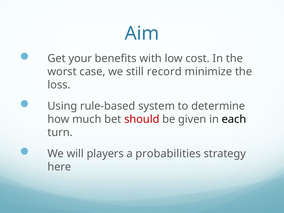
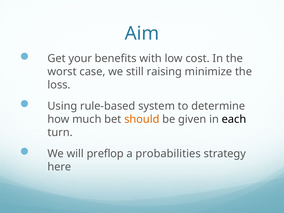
record: record -> raising (164, 72)
should colour: red -> orange (142, 119)
players: players -> preflop (105, 154)
